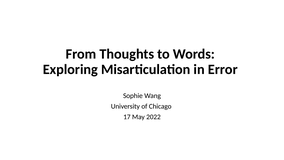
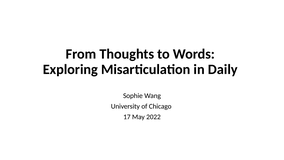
Error: Error -> Daily (223, 69)
